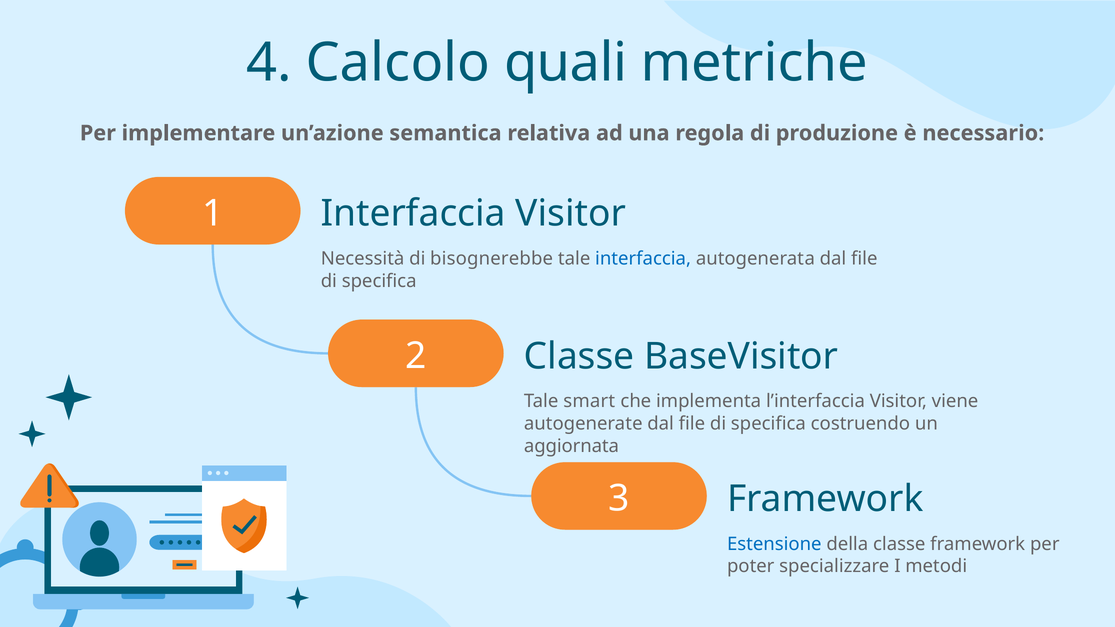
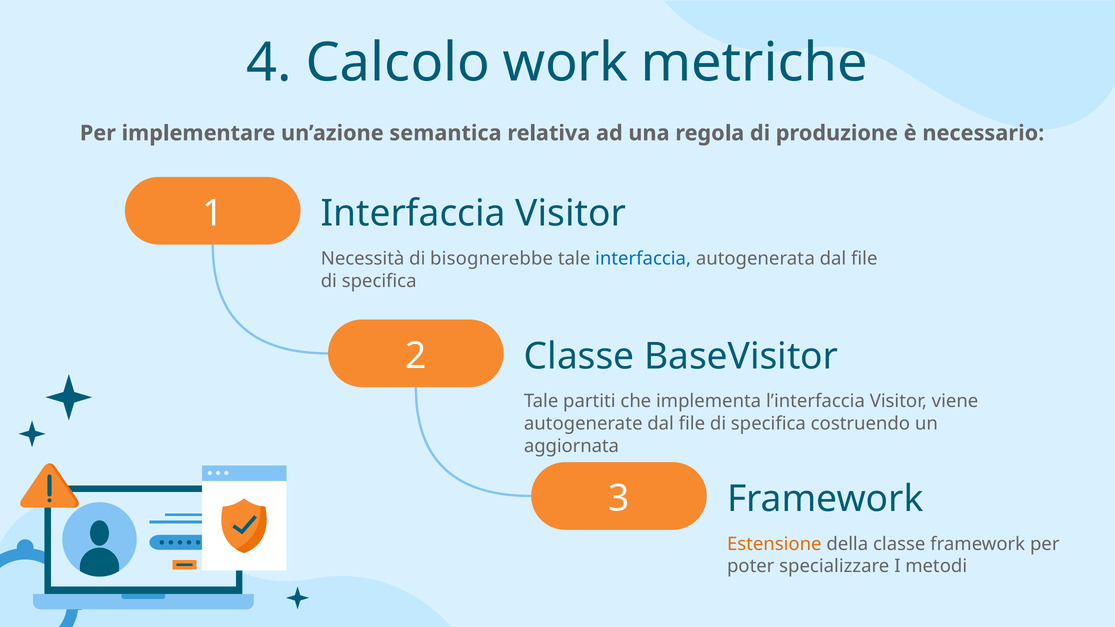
quali: quali -> work (566, 63)
smart: smart -> partiti (589, 402)
Estensione colour: blue -> orange (774, 544)
